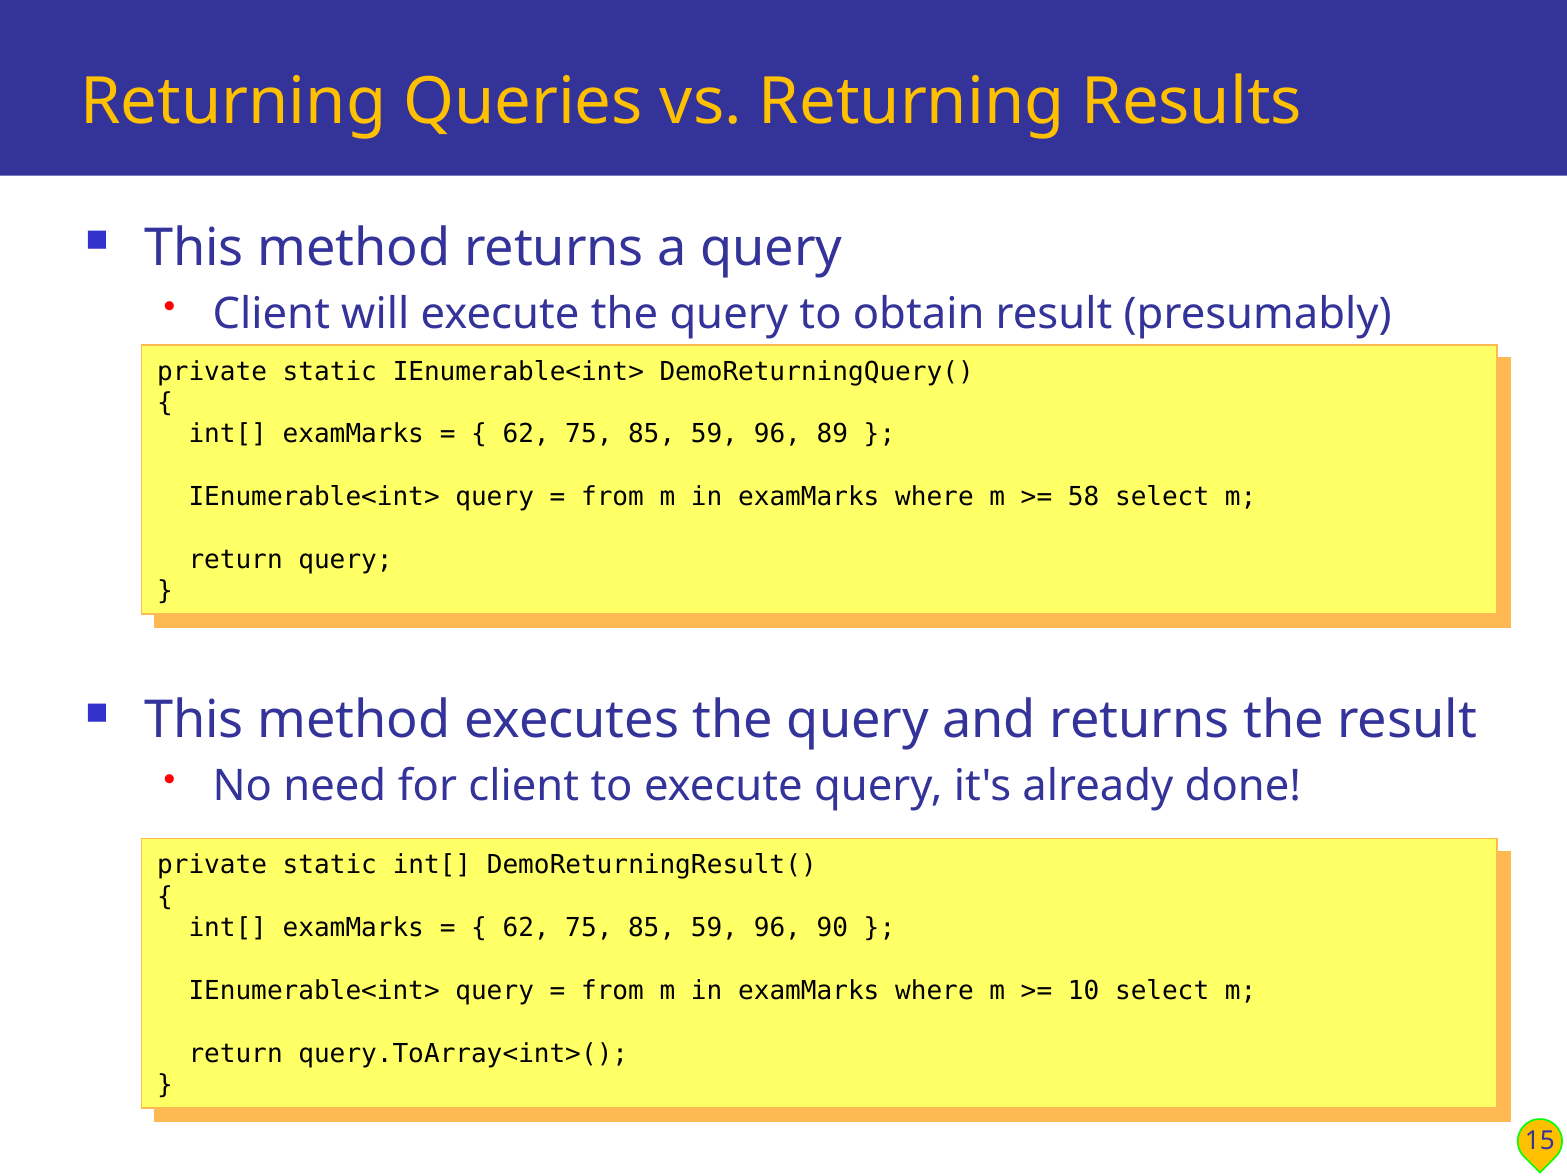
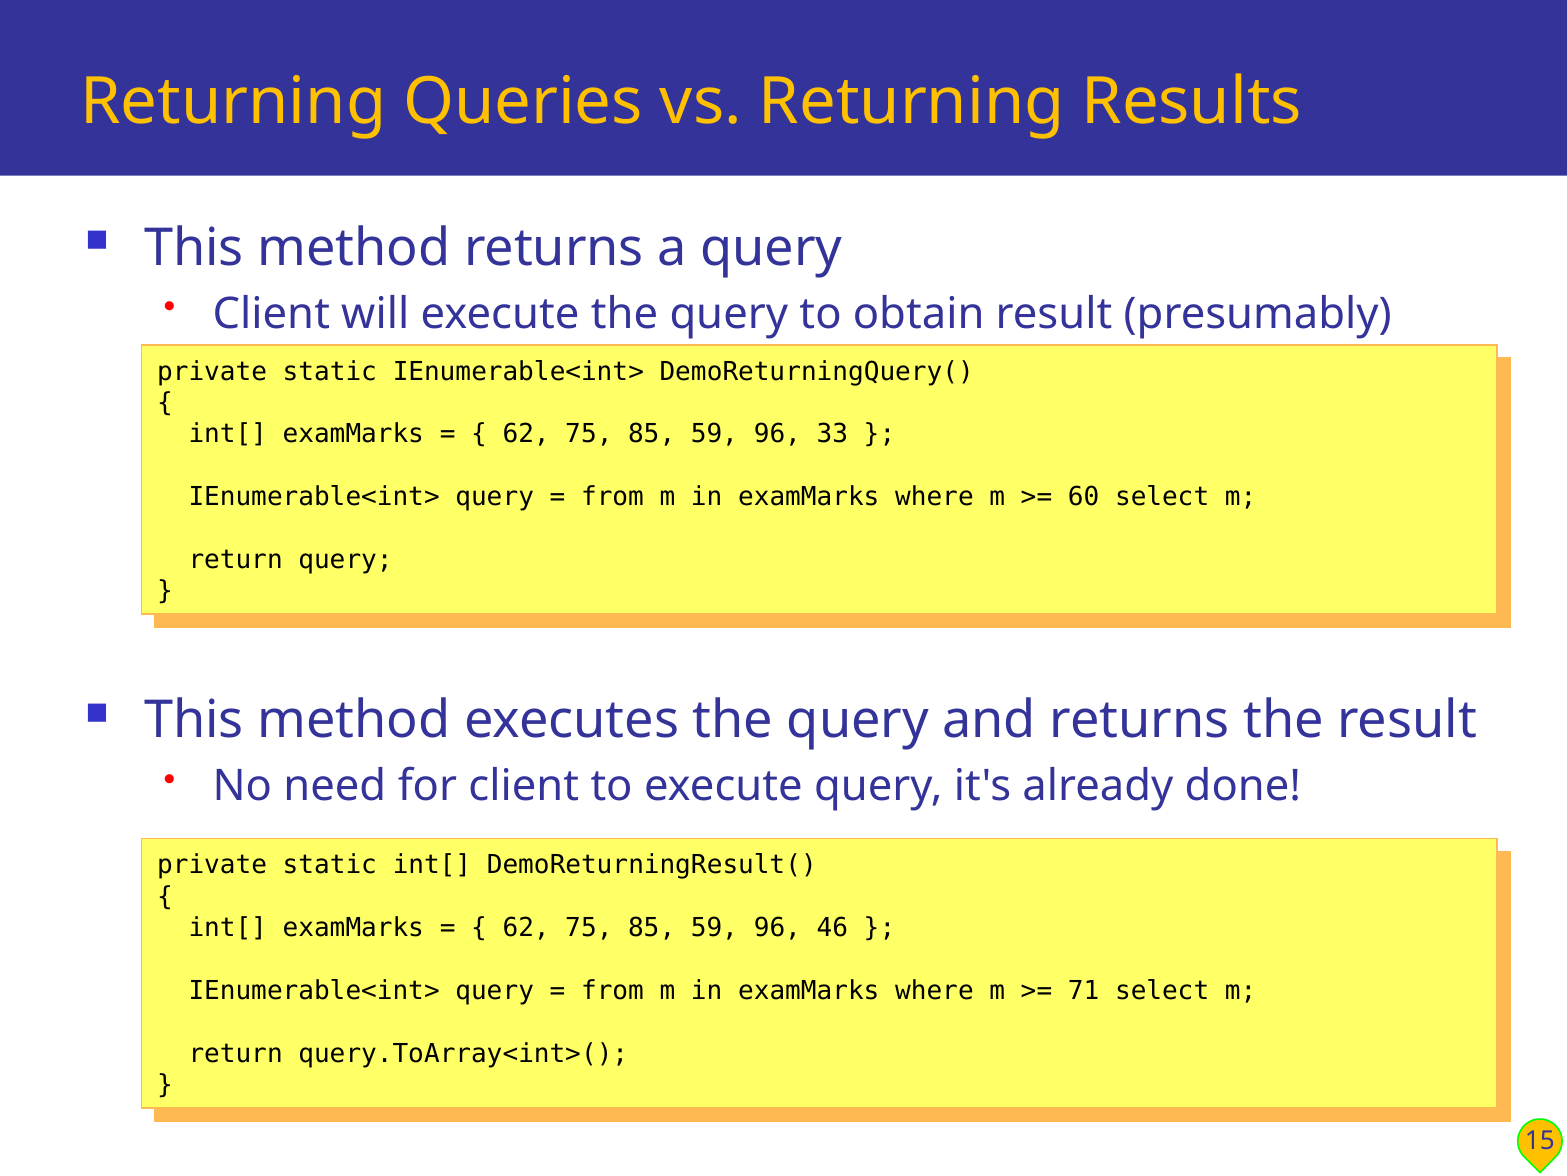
89: 89 -> 33 (832, 434)
58: 58 -> 60 (1084, 497)
90: 90 -> 46 (832, 927)
10: 10 -> 71 (1084, 990)
